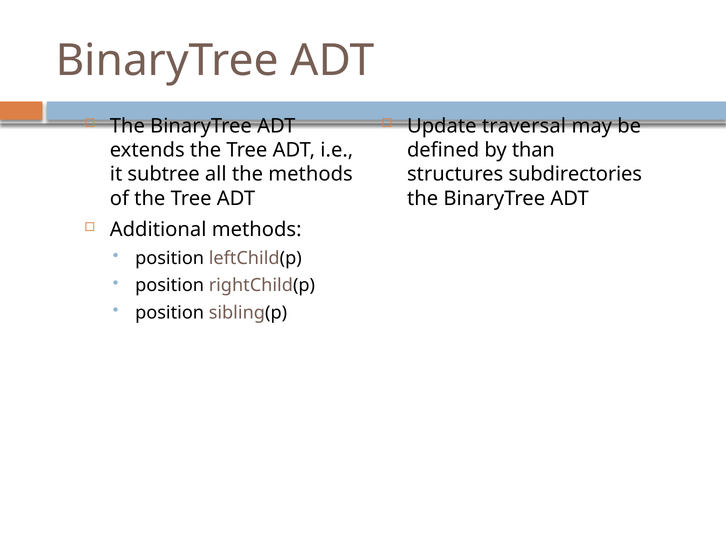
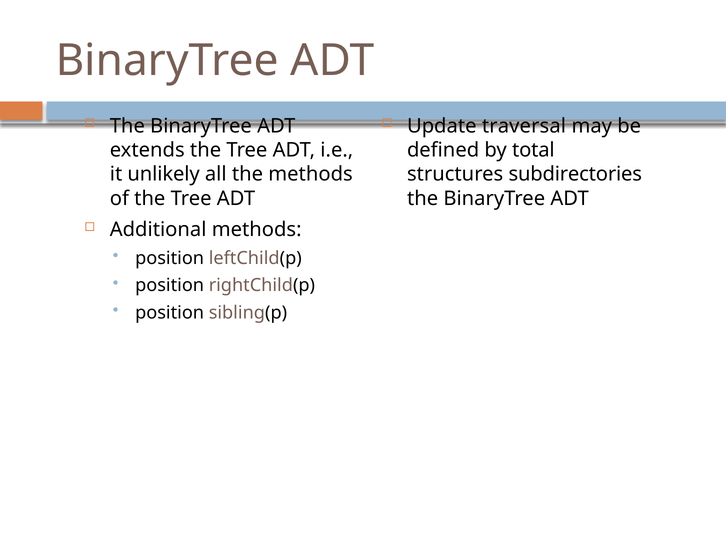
than: than -> total (533, 150)
subtree: subtree -> unlikely (164, 174)
